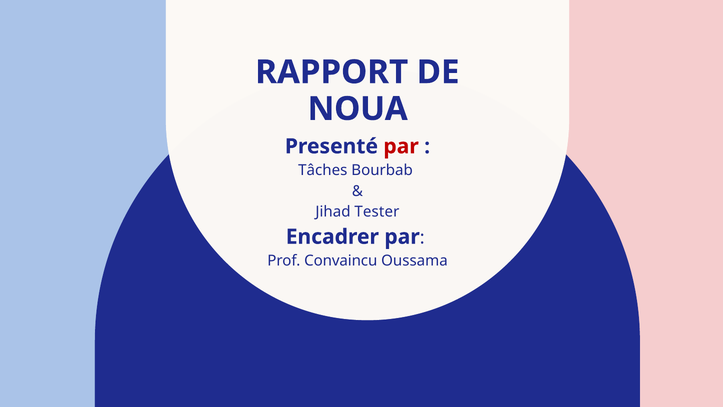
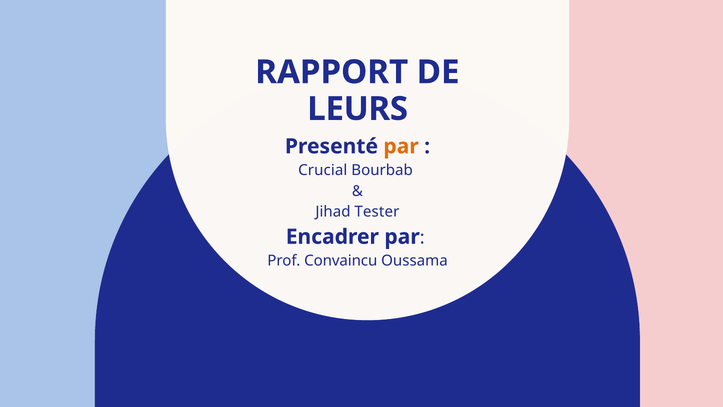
NOUA: NOUA -> LEURS (358, 109)
par colour: red -> orange (401, 146)
Tâches: Tâches -> Crucial (323, 170)
